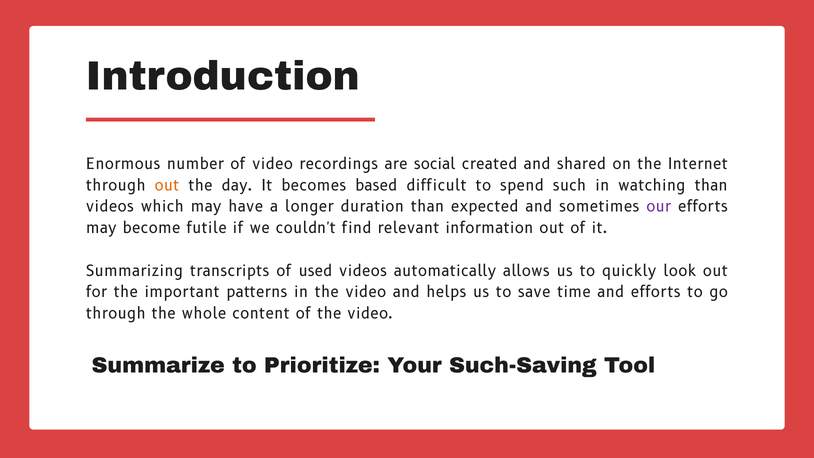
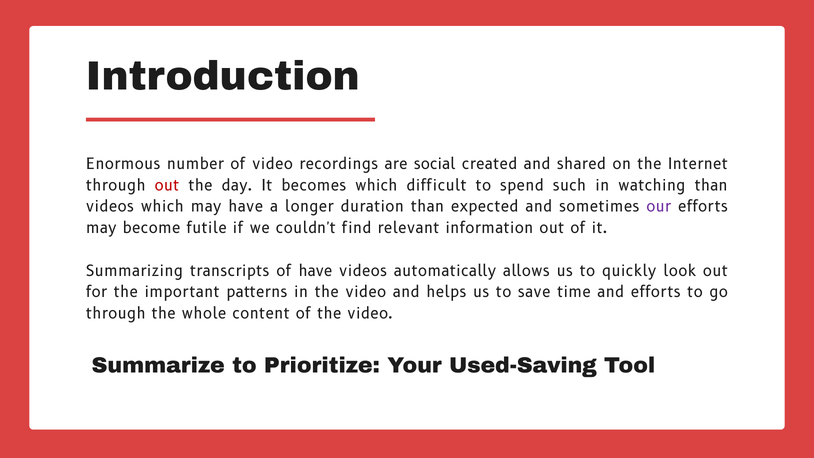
out colour: orange -> red (167, 185)
becomes based: based -> which (376, 185)
of used: used -> have (316, 271)
Such-Saving: Such-Saving -> Used-Saving (523, 365)
